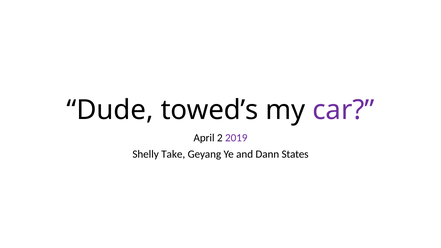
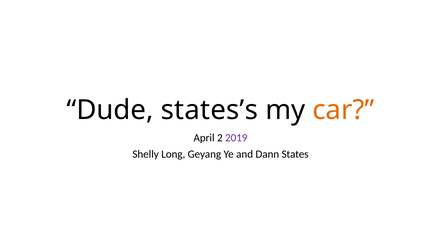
towed’s: towed’s -> states’s (209, 110)
car colour: purple -> orange (343, 110)
Take: Take -> Long (173, 154)
